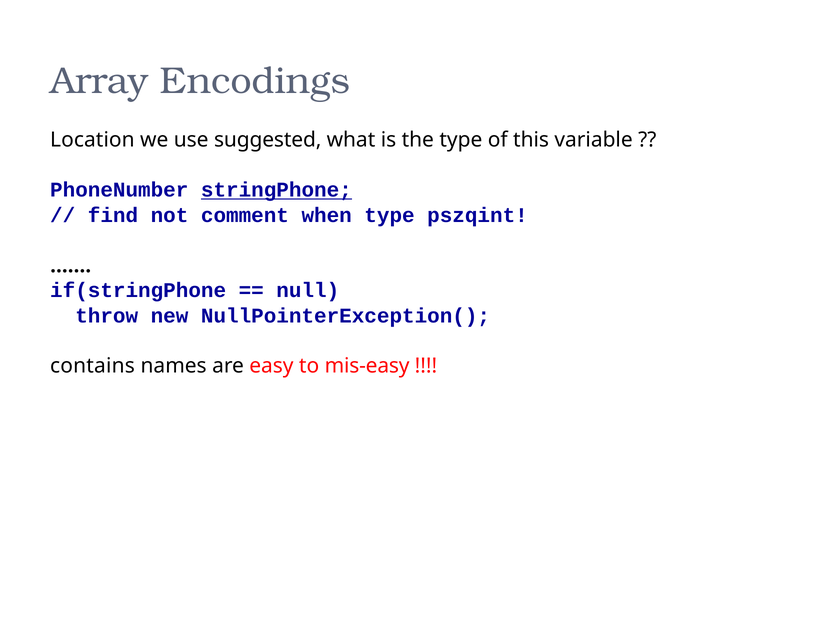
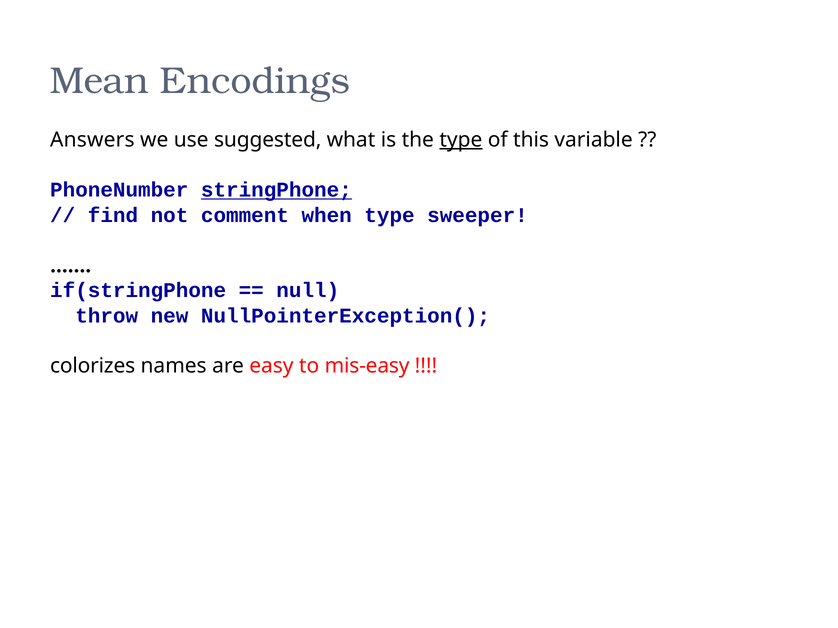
Array: Array -> Mean (99, 81)
Location: Location -> Answers (92, 140)
type underline: none -> present (461, 140)
pszqint: pszqint -> sweeper (477, 215)
contains: contains -> colorizes (93, 366)
